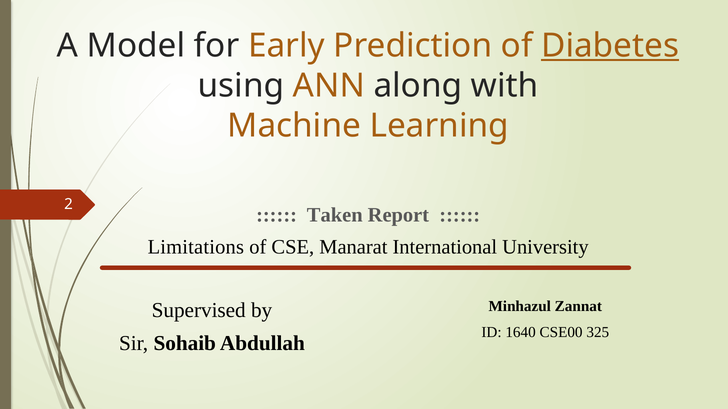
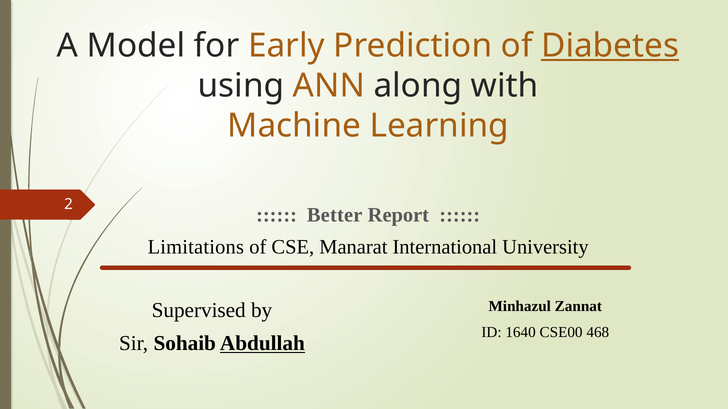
Taken: Taken -> Better (335, 215)
325: 325 -> 468 (598, 333)
Abdullah underline: none -> present (262, 344)
